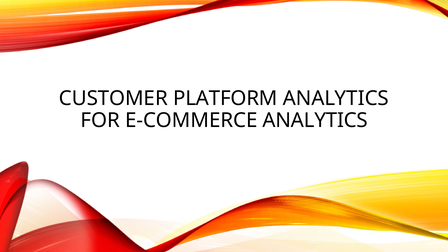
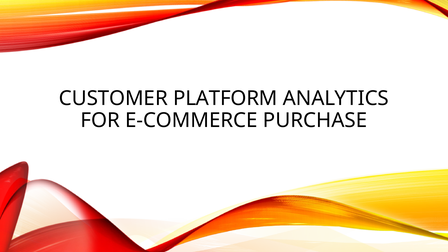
E-COMMERCE ANALYTICS: ANALYTICS -> PURCHASE (315, 120)
